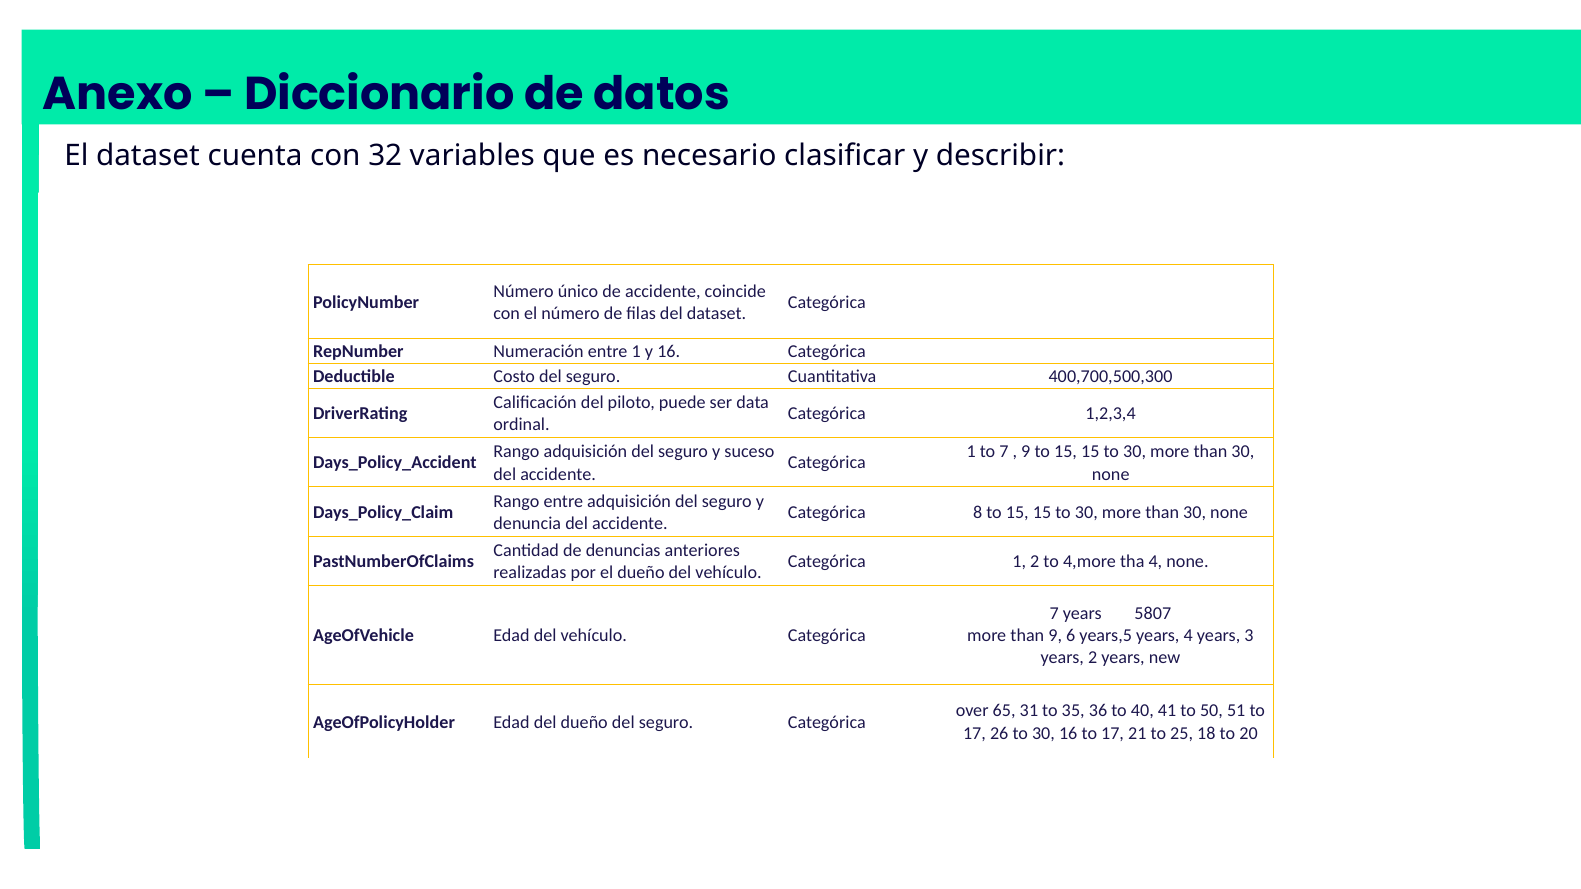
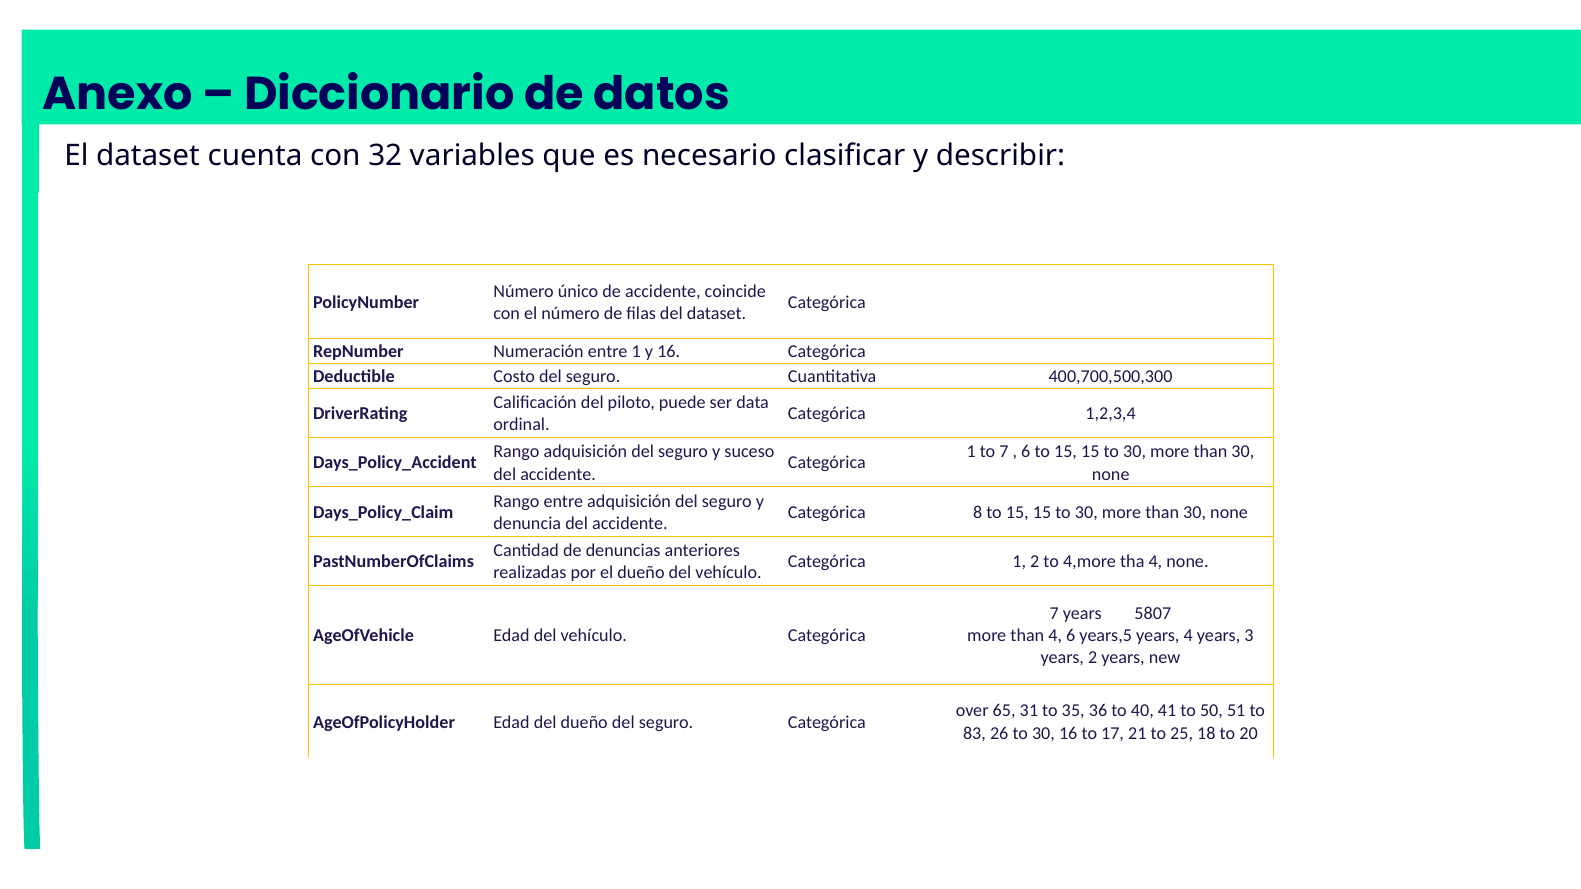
9: 9 -> 6 (1026, 452)
than 9: 9 -> 4 (1055, 636)
17: 17 -> 83 (974, 733)
